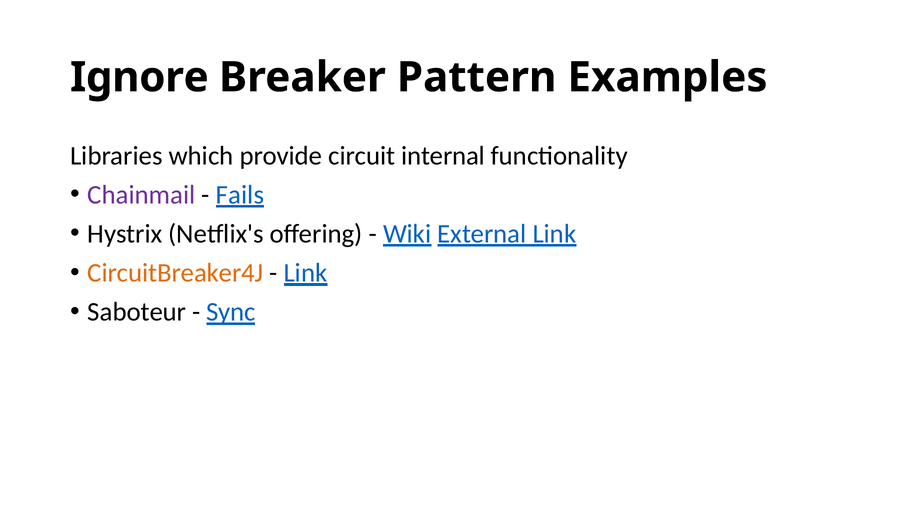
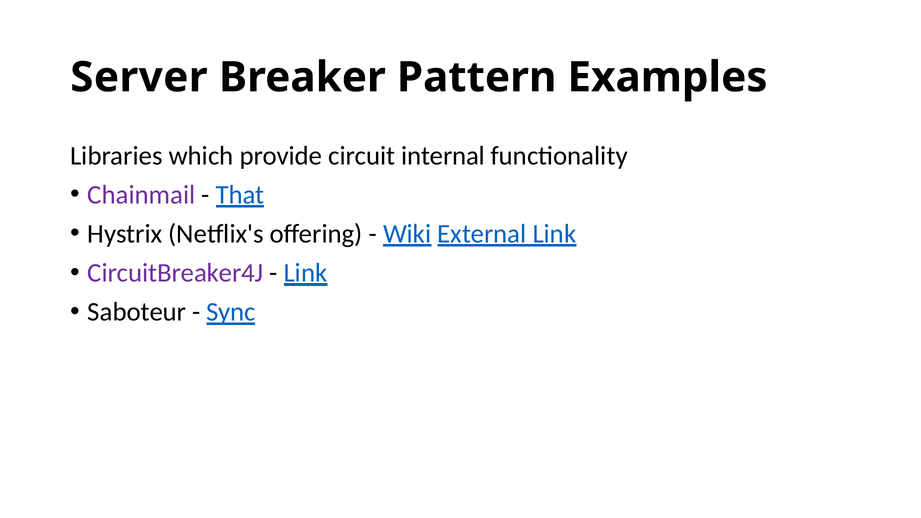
Ignore: Ignore -> Server (139, 77)
Fails: Fails -> That (240, 195)
CircuitBreaker4J colour: orange -> purple (175, 273)
